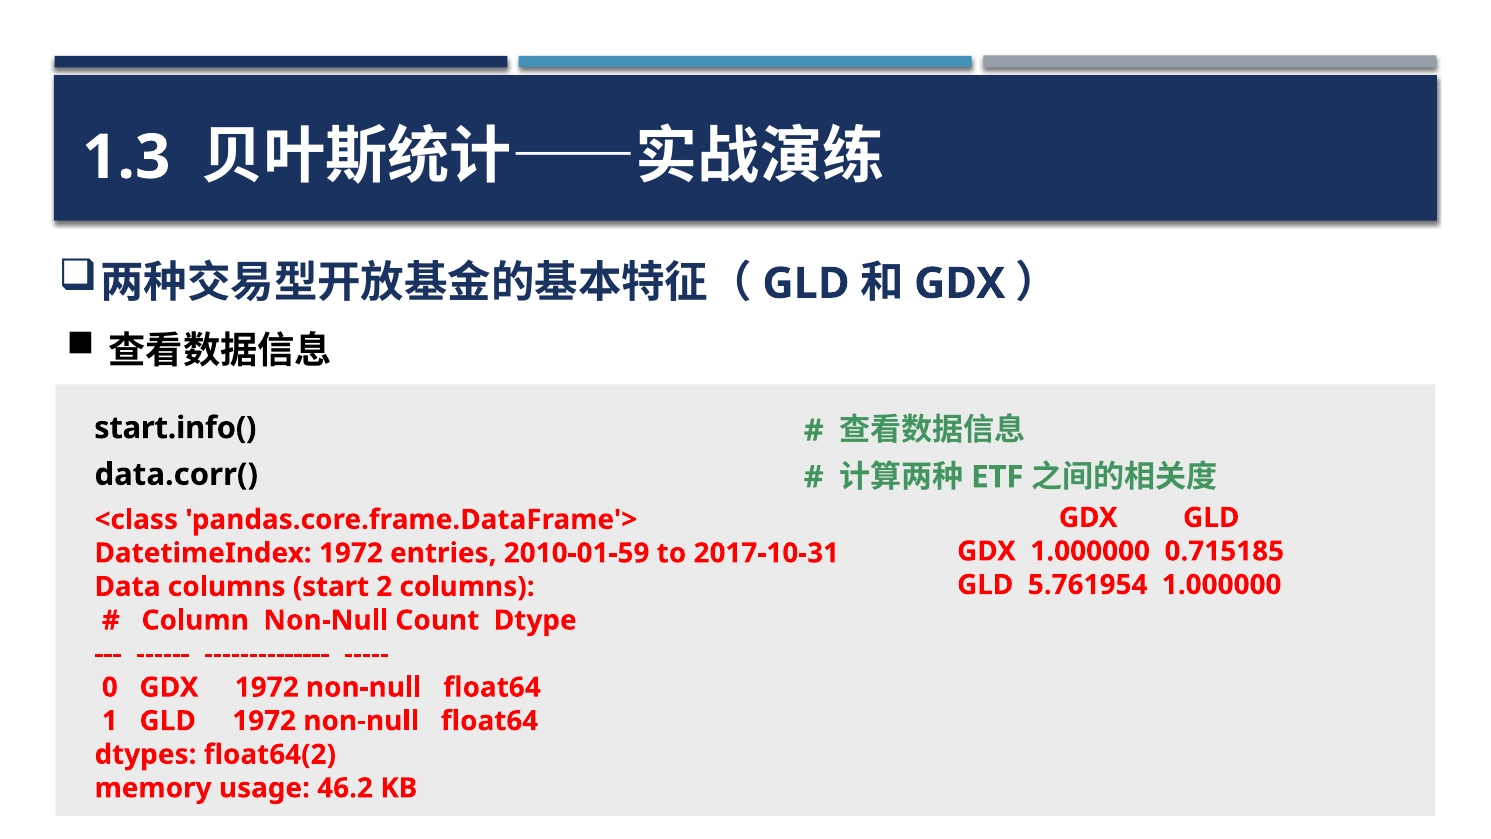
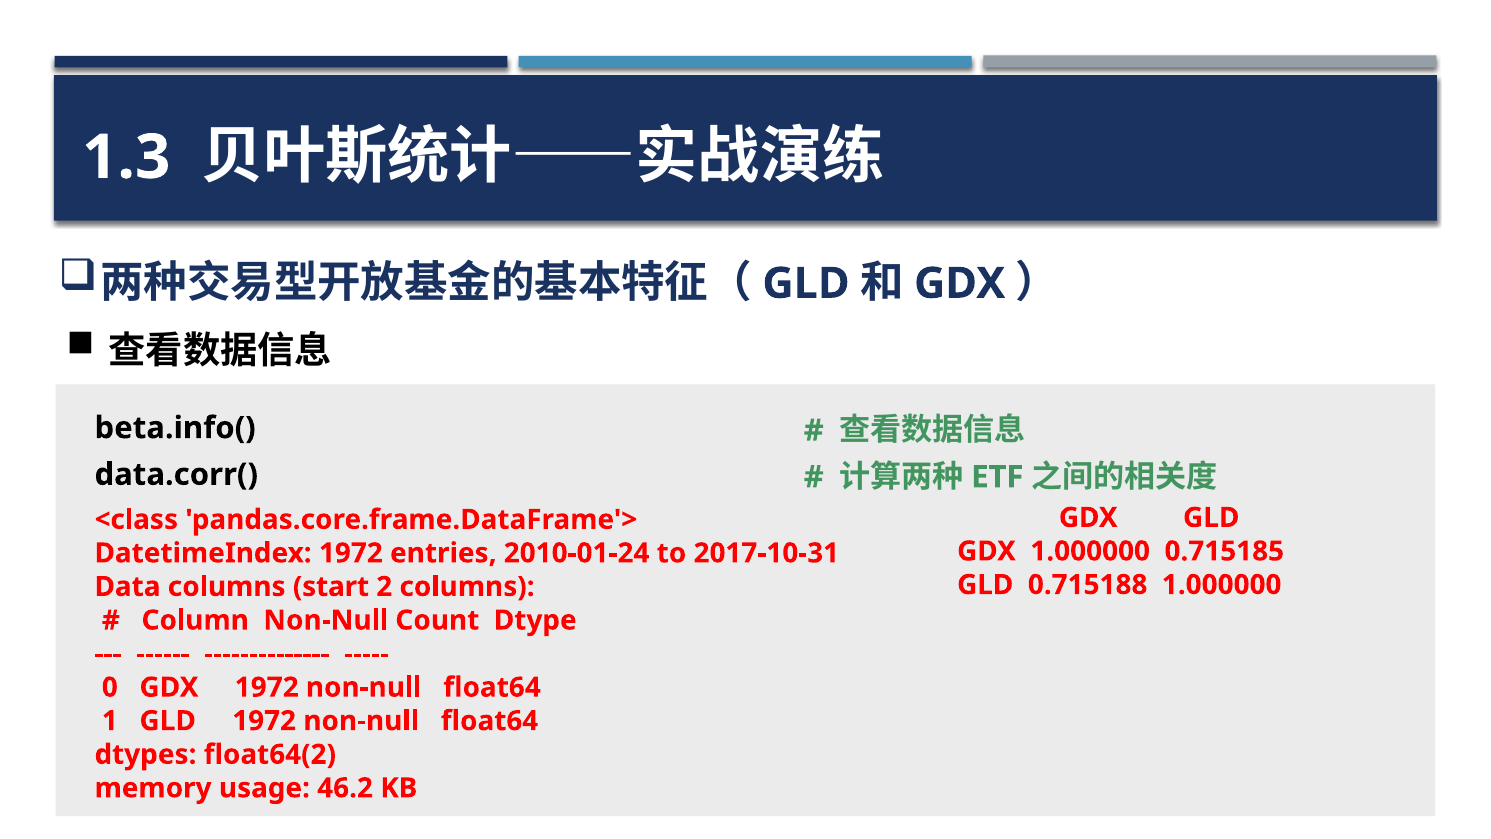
start.info(: start.info( -> beta.info( (175, 428)
2010-01-59: 2010-01-59 -> 2010-01-24 (577, 553)
5.761954: 5.761954 -> 0.715188 (1088, 585)
